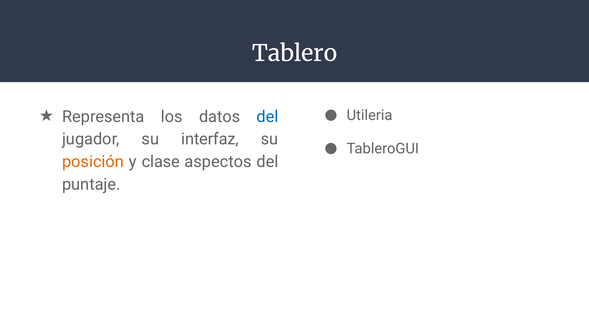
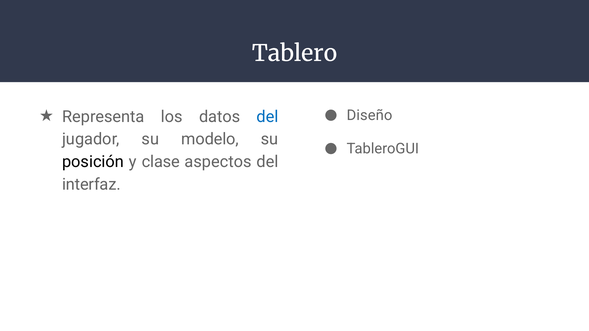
Utileria: Utileria -> Diseño (369, 115)
interfaz: interfaz -> modelo (210, 139)
posición colour: orange -> black (93, 162)
puntaje: puntaje -> interfaz (91, 185)
